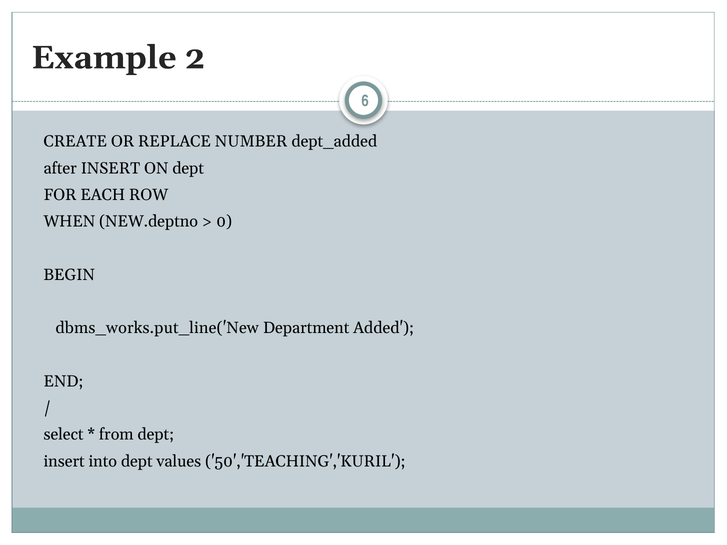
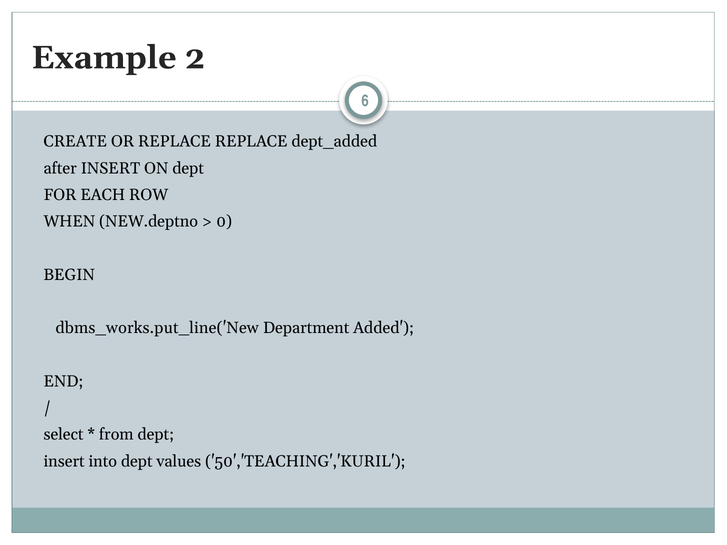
REPLACE NUMBER: NUMBER -> REPLACE (251, 142)
